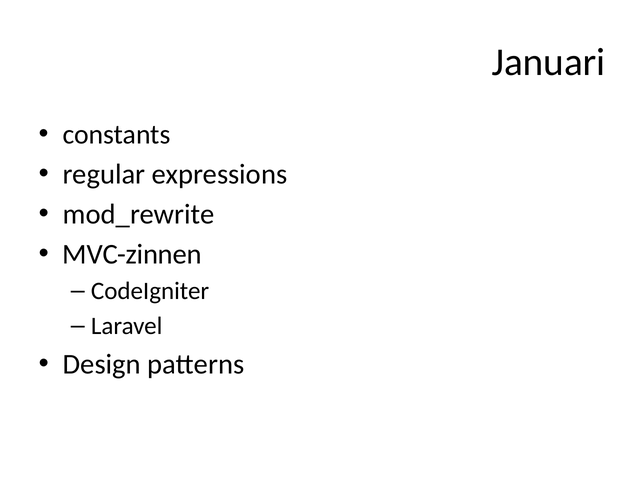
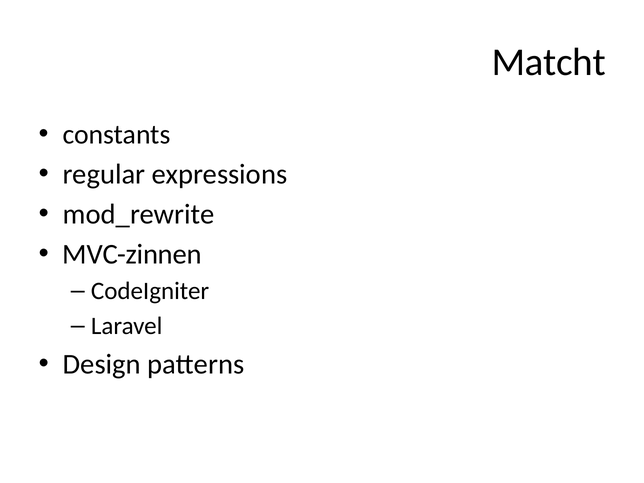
Januari: Januari -> Matcht (549, 62)
